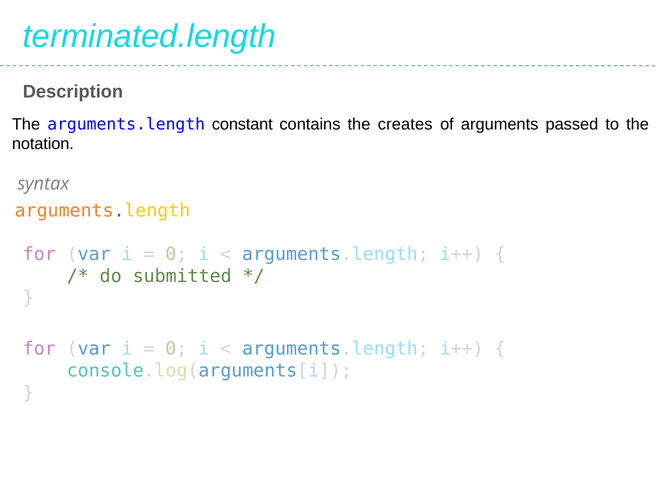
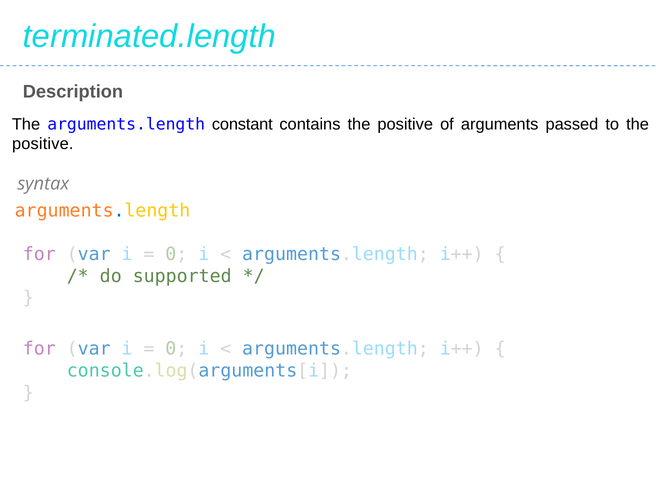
contains the creates: creates -> positive (405, 124)
notation: notation -> positive (43, 144)
submitted: submitted -> supported (182, 276)
